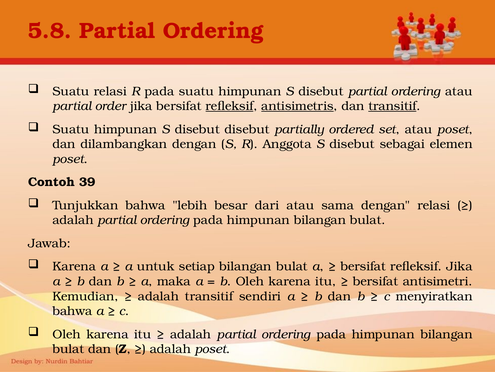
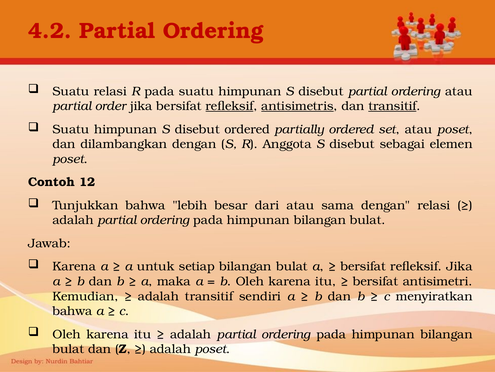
5.8: 5.8 -> 4.2 (50, 31)
disebut disebut: disebut -> ordered (247, 129)
39: 39 -> 12 (87, 182)
